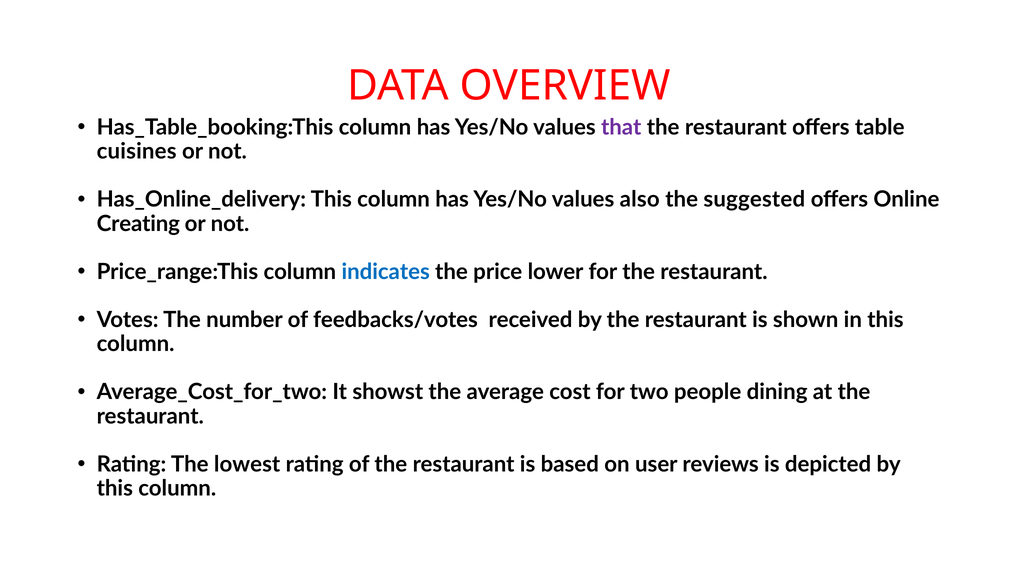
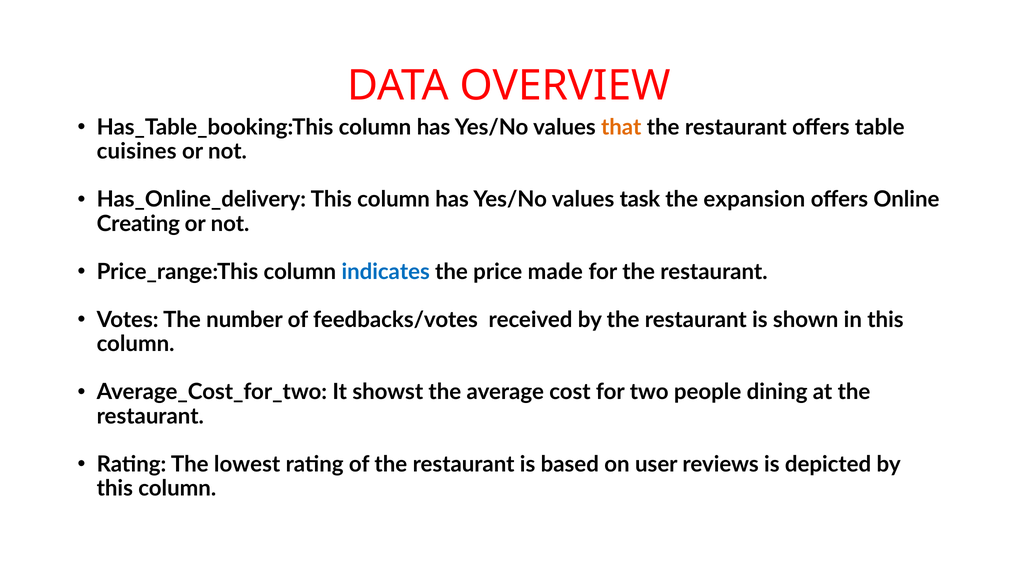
that colour: purple -> orange (621, 127)
also: also -> task (640, 199)
suggested: suggested -> expansion (754, 199)
lower: lower -> made (555, 272)
